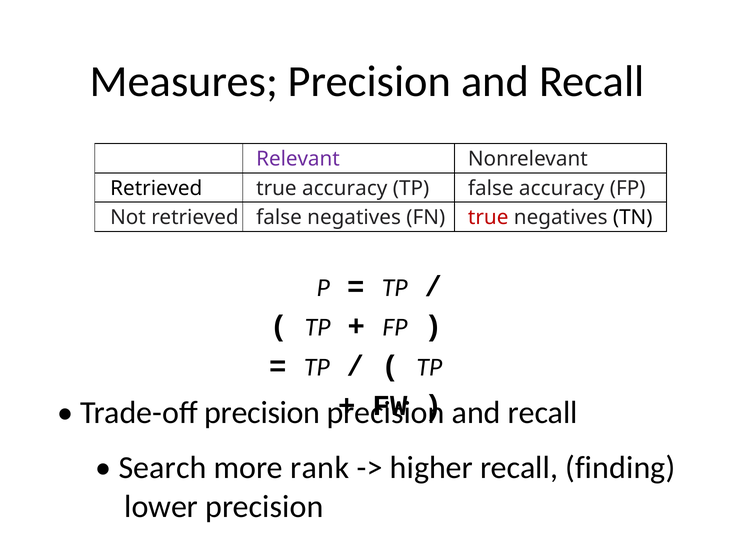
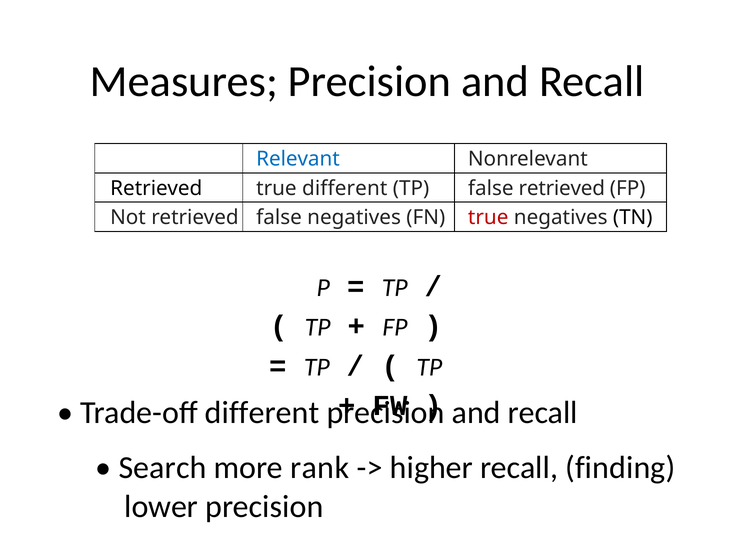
Relevant colour: purple -> blue (298, 159)
true accuracy: accuracy -> different (345, 188)
false accuracy: accuracy -> retrieved (562, 188)
Trade-off precision: precision -> different (262, 413)
